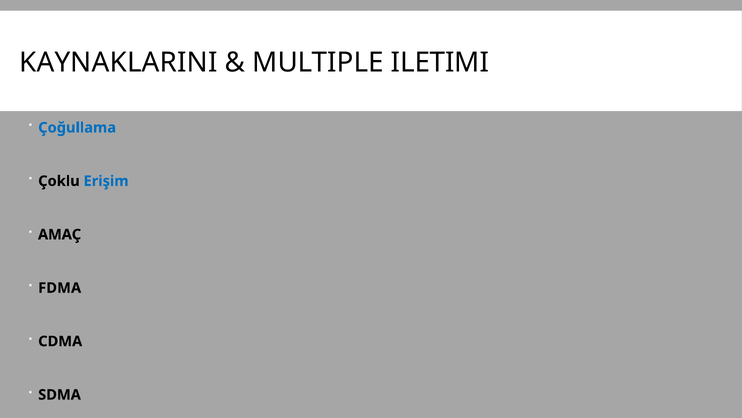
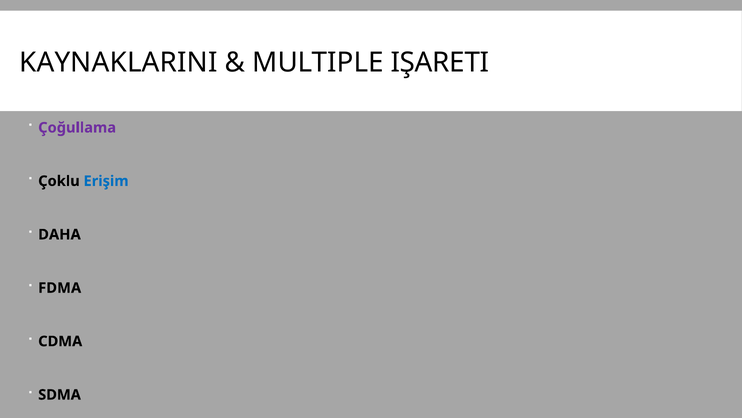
ILETIMI: ILETIMI -> IŞARETI (440, 63)
Çoğullama colour: blue -> purple (77, 127)
AMAÇ: AMAÇ -> DAHA (59, 234)
